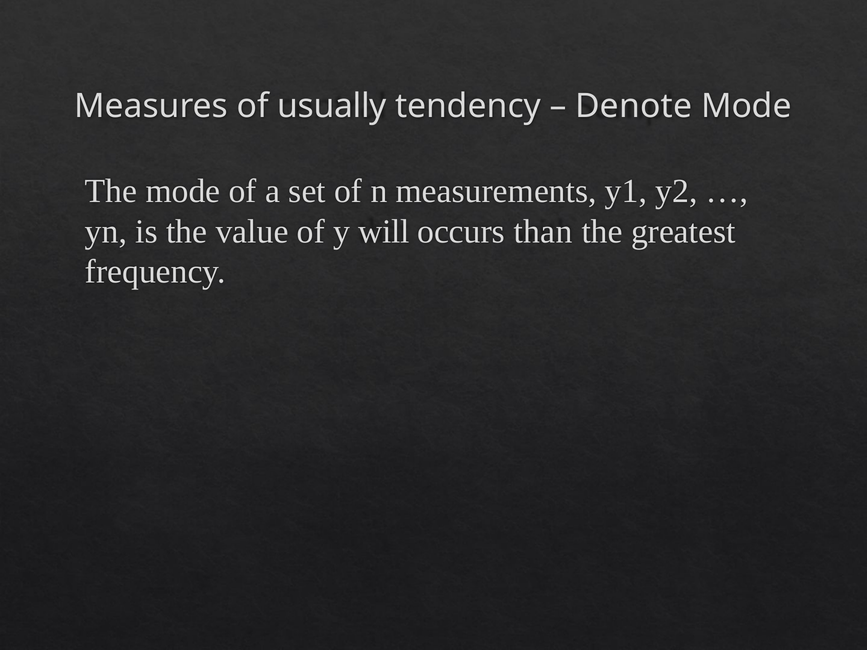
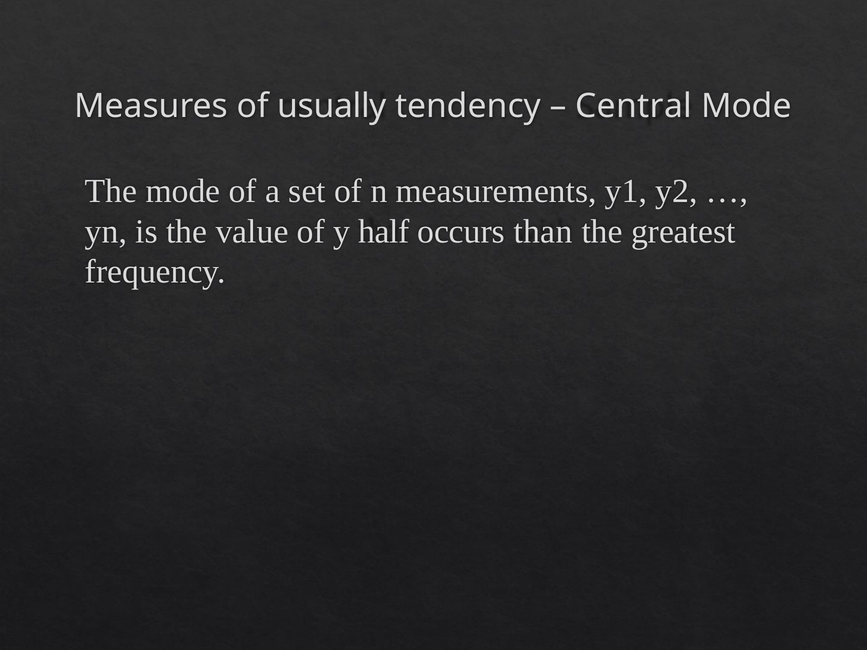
Denote: Denote -> Central (634, 106)
will: will -> half (384, 231)
